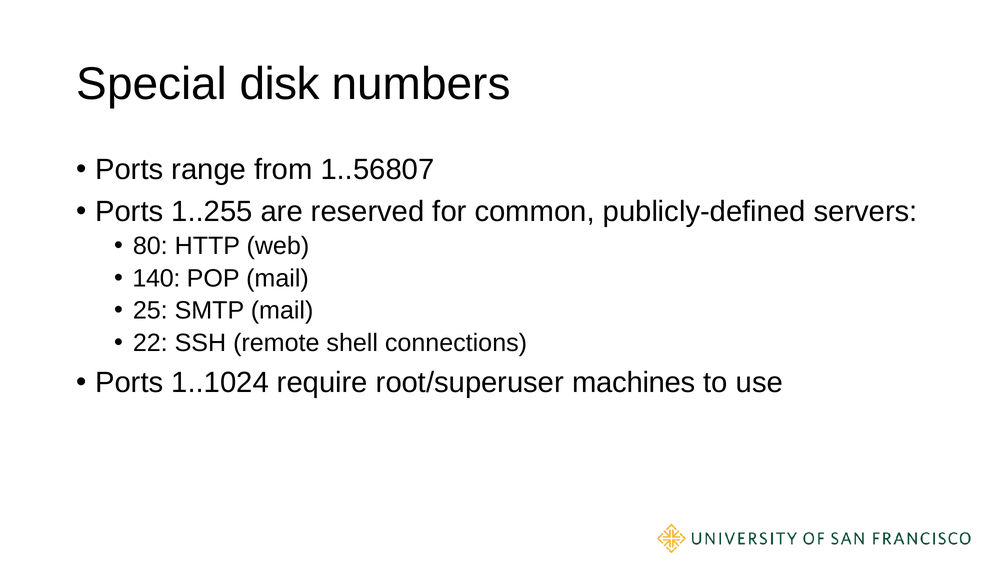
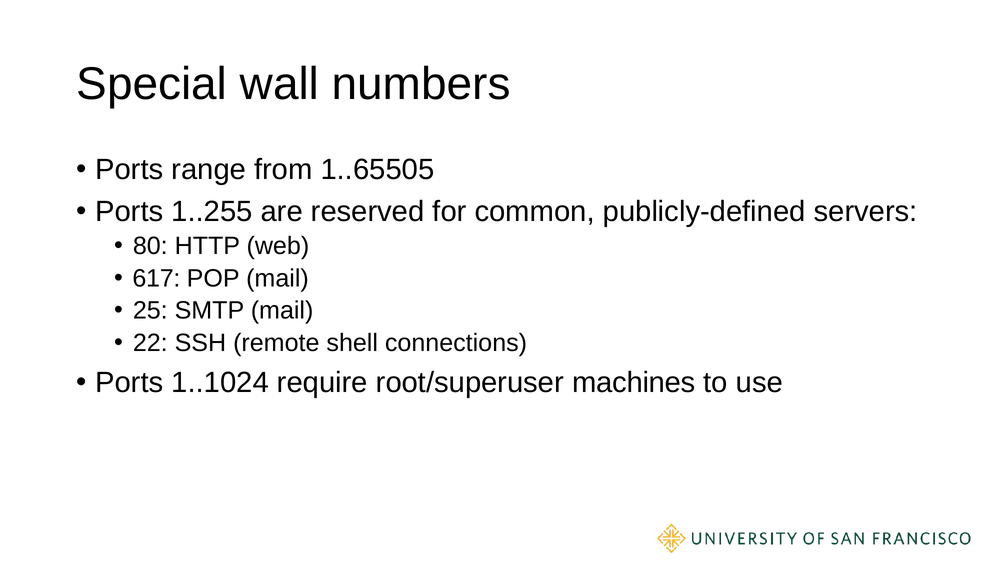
disk: disk -> wall (279, 84)
1..56807: 1..56807 -> 1..65505 (377, 170)
140: 140 -> 617 (156, 278)
